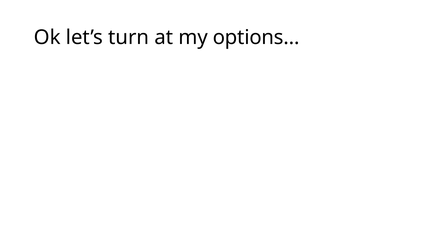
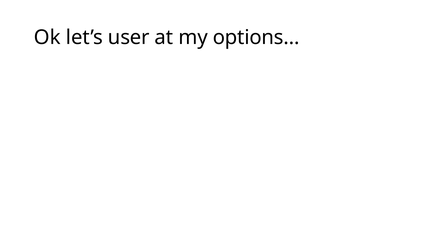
turn: turn -> user (129, 37)
